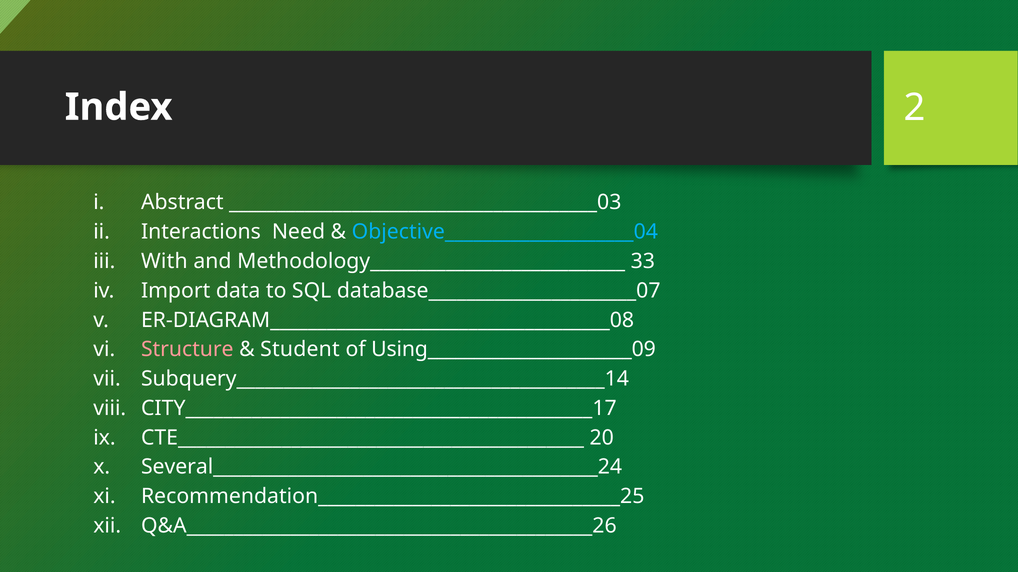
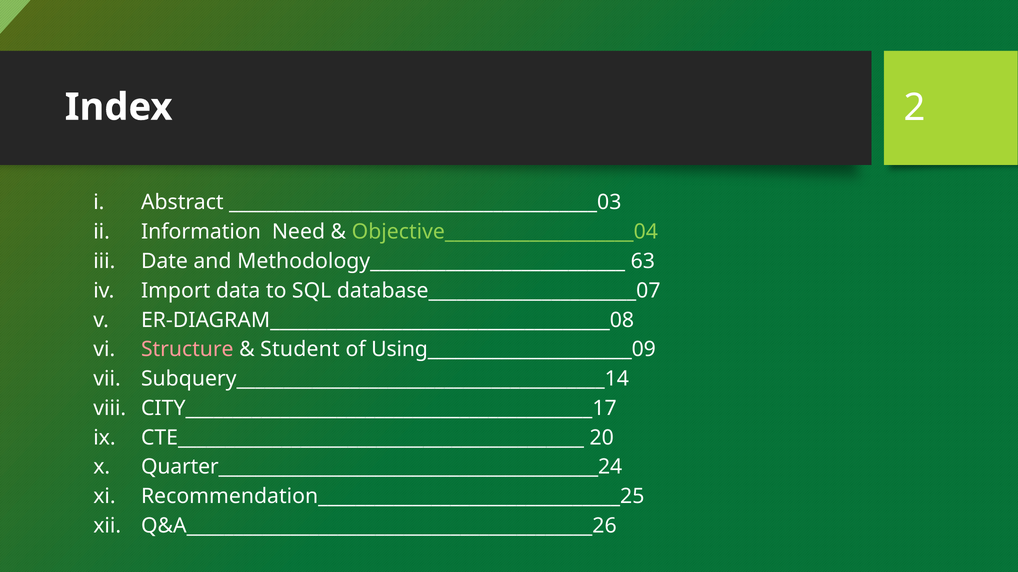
Interactions: Interactions -> Information (201, 232)
Objective____________________04 colour: light blue -> light green (505, 232)
With: With -> Date (164, 262)
33: 33 -> 63 (643, 262)
Several_________________________________________24: Several_________________________________________24 -> Quarter_________________________________________24 (382, 468)
